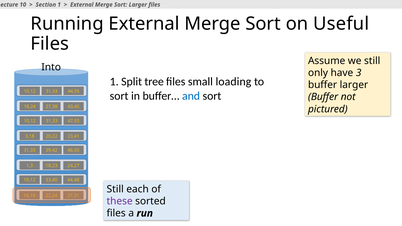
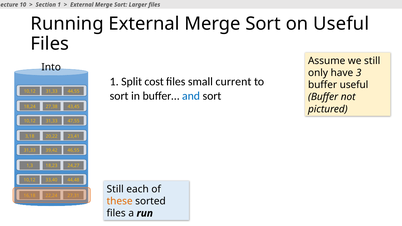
tree: tree -> cost (154, 82)
loading: loading -> current (233, 82)
buffer larger: larger -> useful (354, 85)
these colour: purple -> orange (120, 201)
